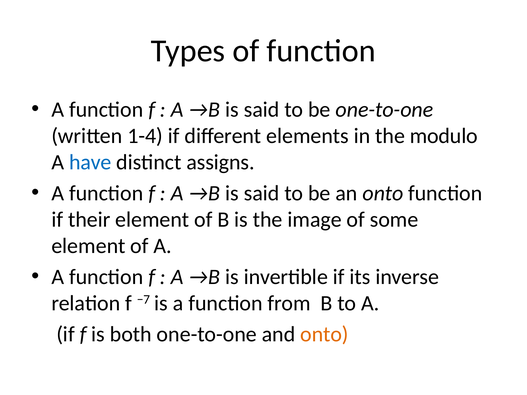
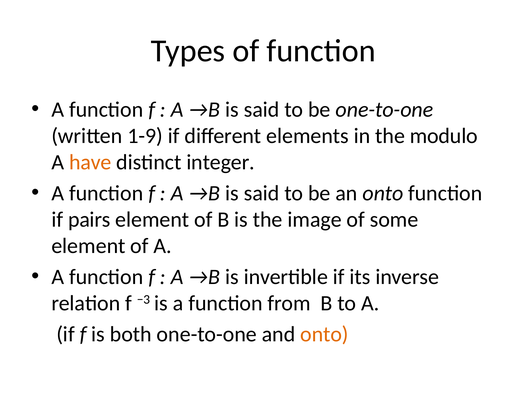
1-4: 1-4 -> 1-9 (145, 136)
have colour: blue -> orange (90, 162)
assigns: assigns -> integer (221, 162)
their: their -> pairs (89, 220)
−7: −7 -> −3 (143, 300)
